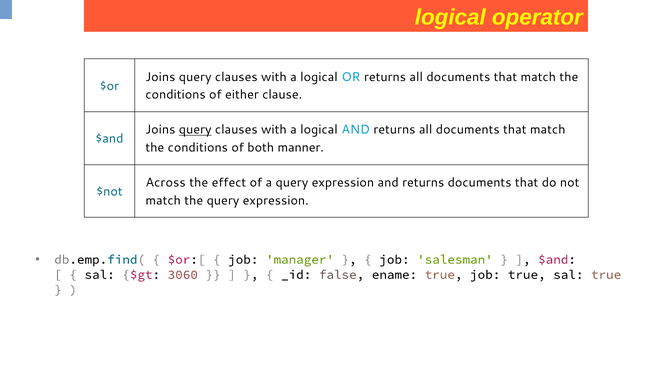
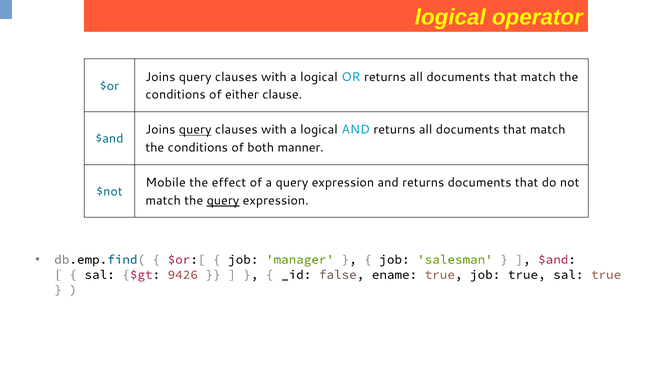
Across: Across -> Mobile (166, 183)
query underline: none -> present (223, 200)
3060: 3060 -> 9426 (183, 275)
